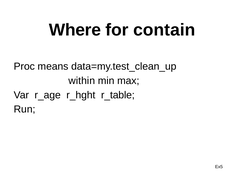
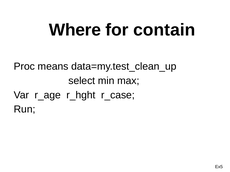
within: within -> select (82, 81)
r_table: r_table -> r_case (118, 95)
